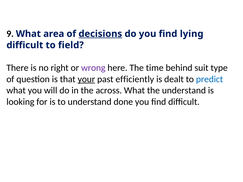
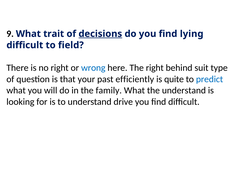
area: area -> trait (54, 34)
wrong colour: purple -> blue (93, 68)
The time: time -> right (155, 68)
your underline: present -> none (86, 79)
dealt: dealt -> quite (174, 79)
across: across -> family (109, 91)
done: done -> drive (123, 102)
